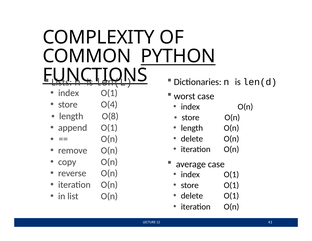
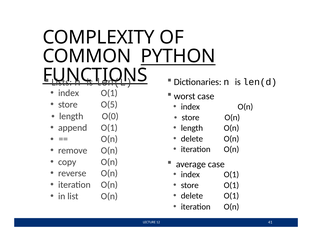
O(4: O(4 -> O(5 (109, 104)
O(8: O(8 -> O(0 (110, 116)
